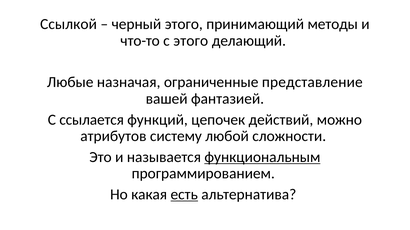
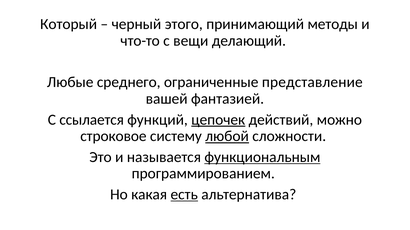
Ссылкой: Ссылкой -> Который (69, 24)
с этого: этого -> вещи (191, 41)
назначая: назначая -> среднего (129, 82)
цепочек underline: none -> present (218, 120)
атрибутов: атрибутов -> строковое (113, 137)
любой underline: none -> present (227, 137)
